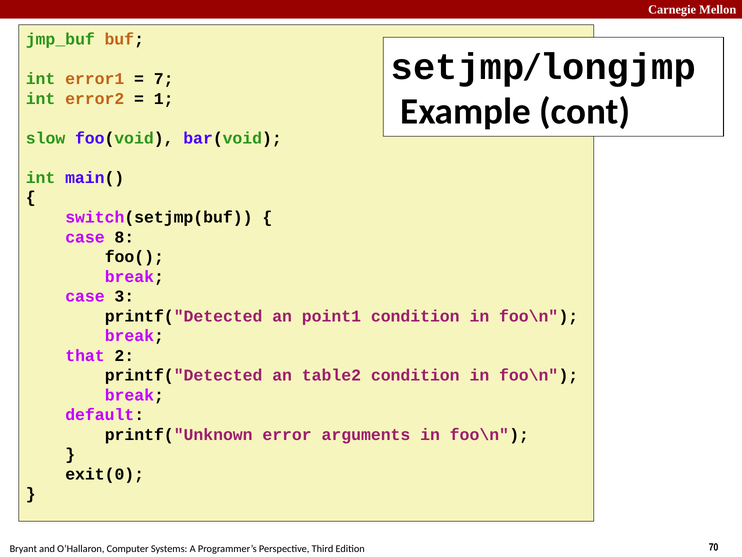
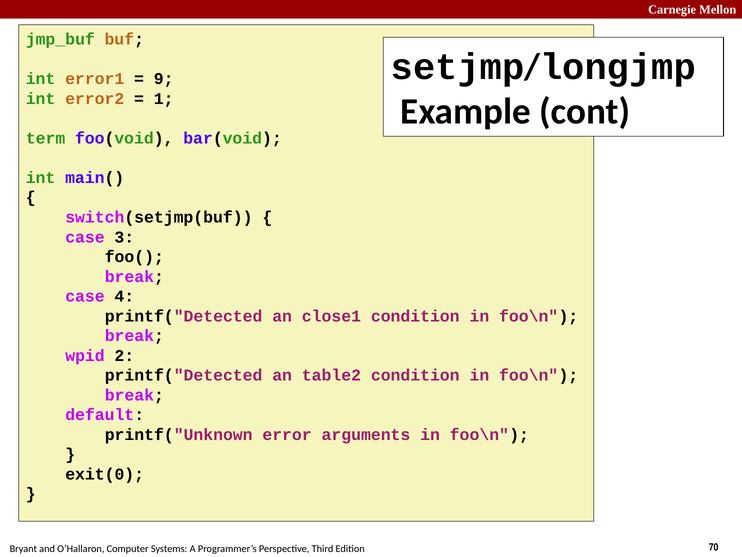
7: 7 -> 9 (164, 79)
slow: slow -> term (46, 138)
8: 8 -> 3 (124, 237)
3: 3 -> 4 (124, 296)
point1: point1 -> close1 (331, 316)
that: that -> wpid (85, 355)
